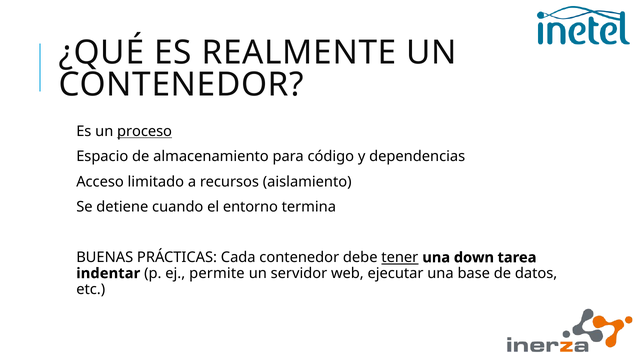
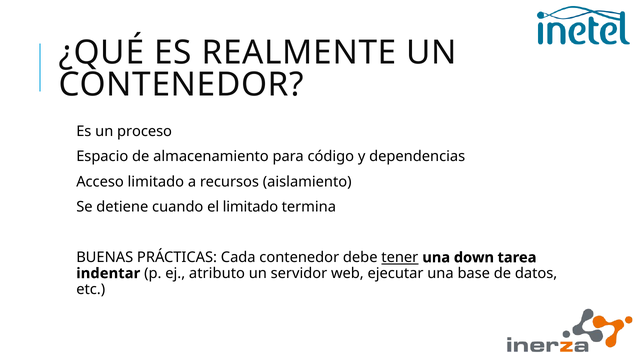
proceso underline: present -> none (145, 131)
el entorno: entorno -> limitado (250, 207)
permite: permite -> atributo (217, 273)
